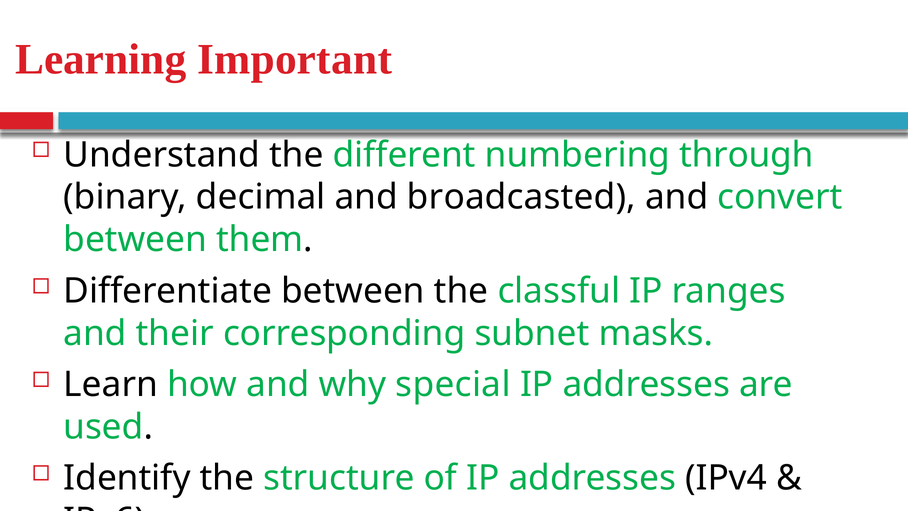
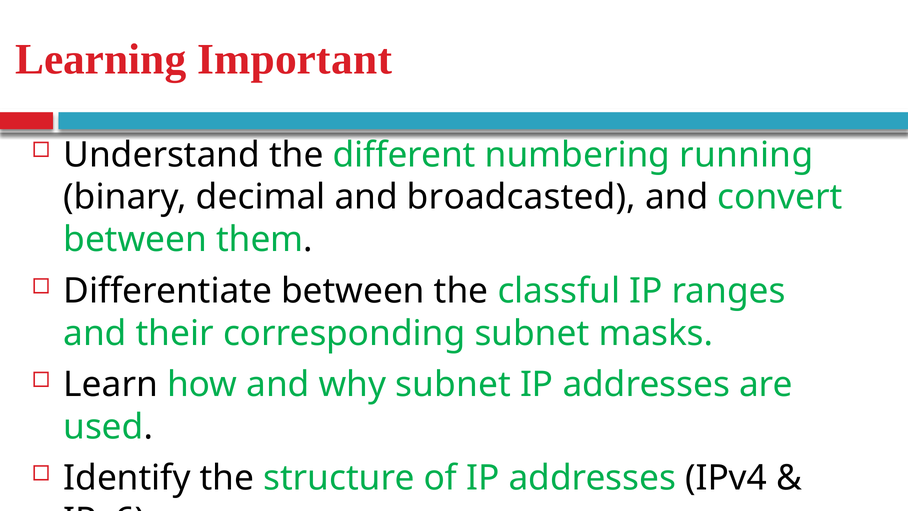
through: through -> running (746, 155)
why special: special -> subnet (453, 384)
